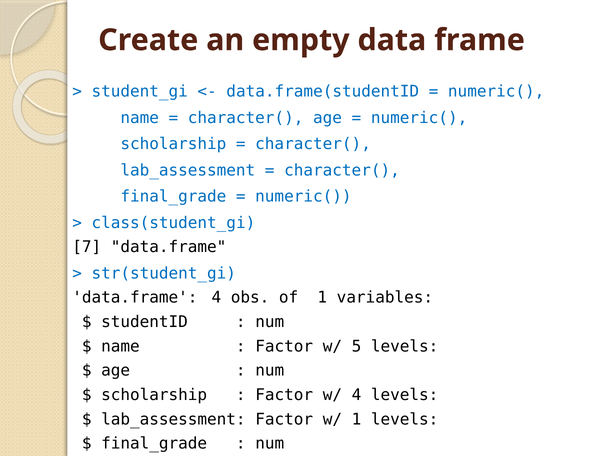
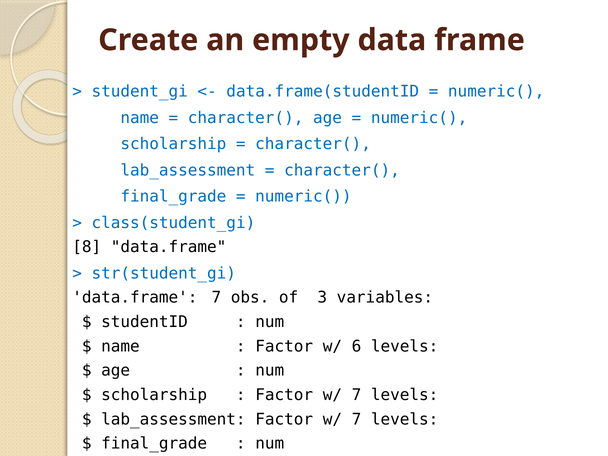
7: 7 -> 8 (87, 247)
data.frame 4: 4 -> 7 (216, 298)
of 1: 1 -> 3 (322, 298)
5: 5 -> 6 (356, 346)
4: 4 -> 7 (356, 395)
lab_assessment Factor w/ 1: 1 -> 7 (356, 419)
